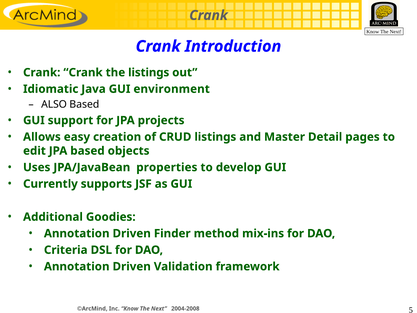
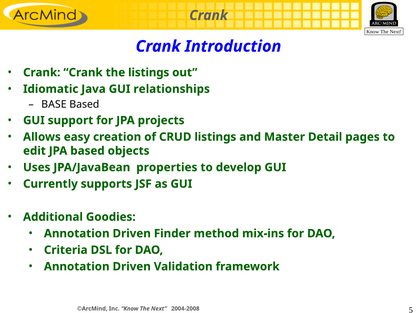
environment: environment -> relationships (172, 89)
ALSO: ALSO -> BASE (54, 104)
